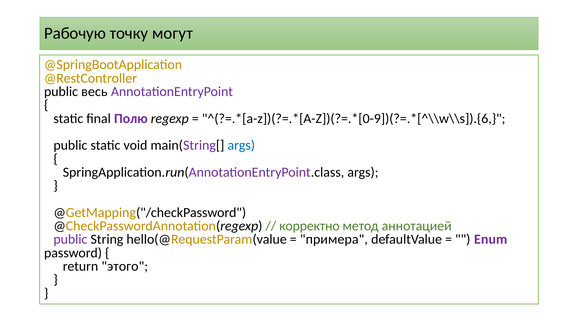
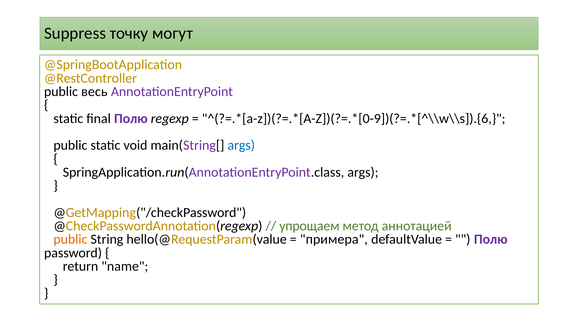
Рабочую: Рабочую -> Suppress (75, 33)
корректно: корректно -> упрощаем (309, 226)
public colour: purple -> orange (70, 240)
Enum: Enum -> Полю (491, 240)
этого: этого -> name (125, 266)
